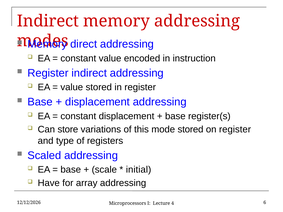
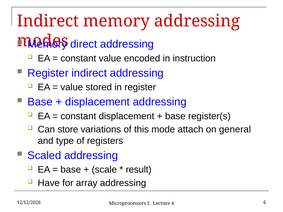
mode stored: stored -> attach (190, 130)
on register: register -> general (235, 130)
initial: initial -> result (139, 170)
